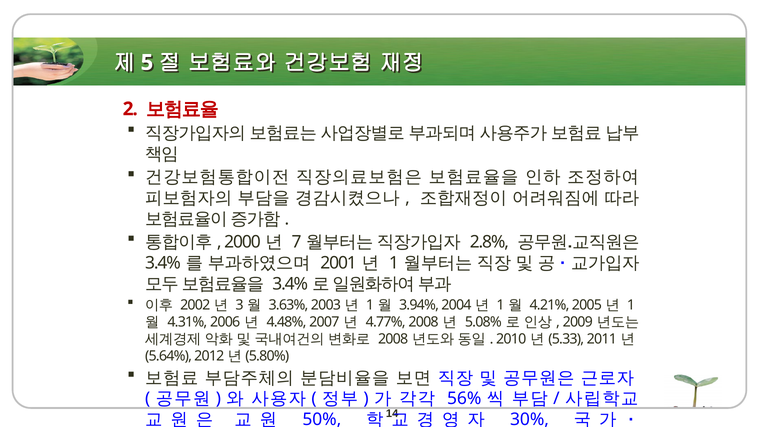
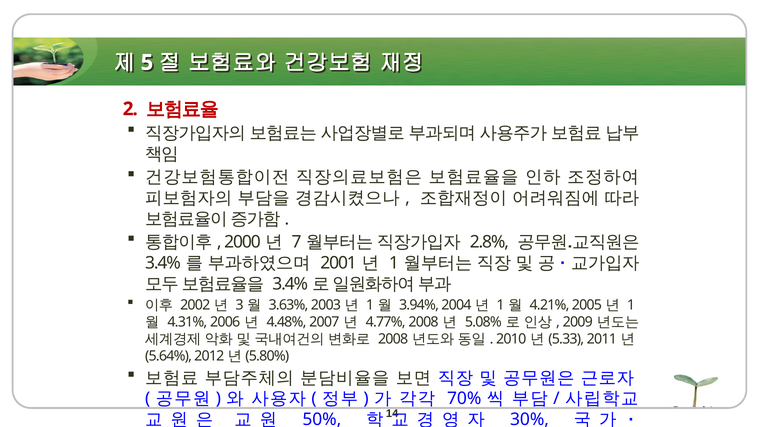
56%: 56% -> 70% (464, 399)
